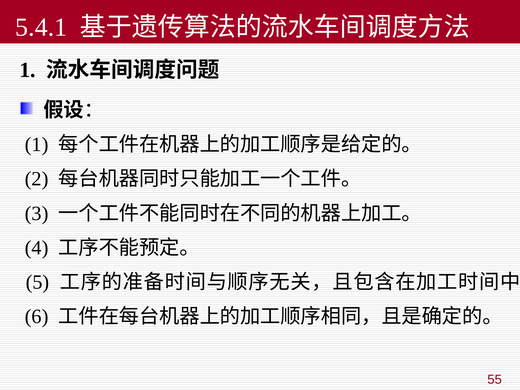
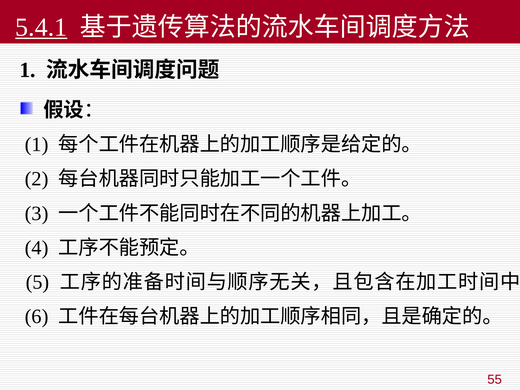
5.4.1 underline: none -> present (41, 27)
